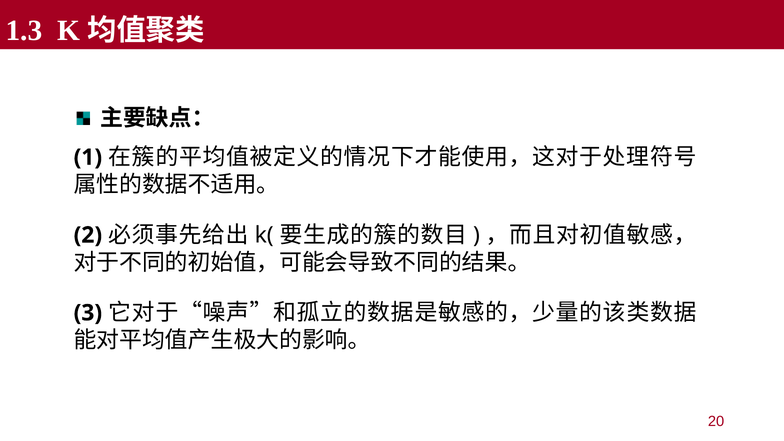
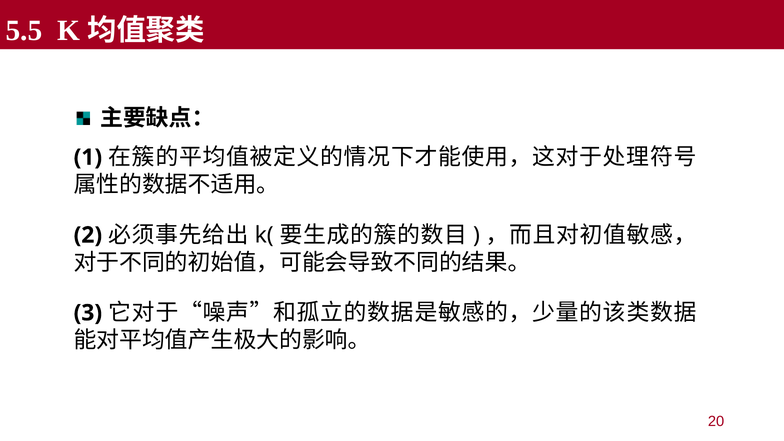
1.3: 1.3 -> 5.5 (24, 31)
